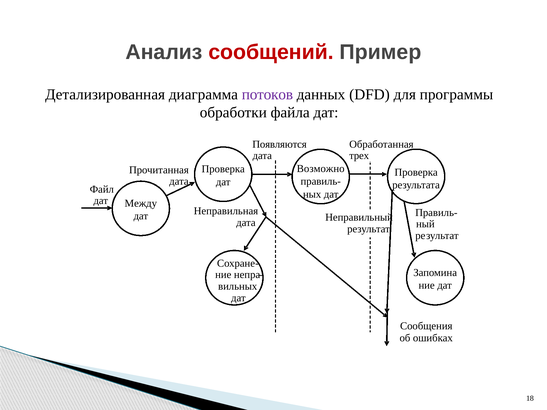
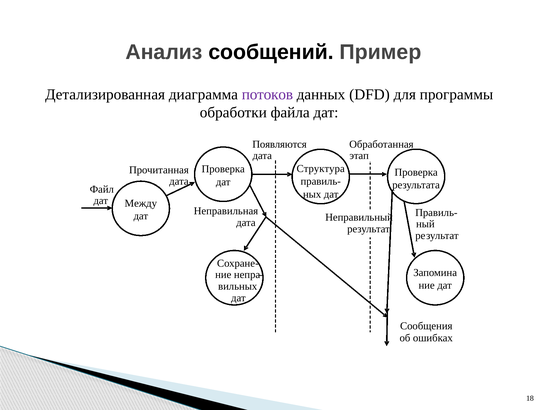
сообщений colour: red -> black (271, 52)
трех: трех -> этап (359, 156)
Возможно: Возможно -> Структура (321, 169)
